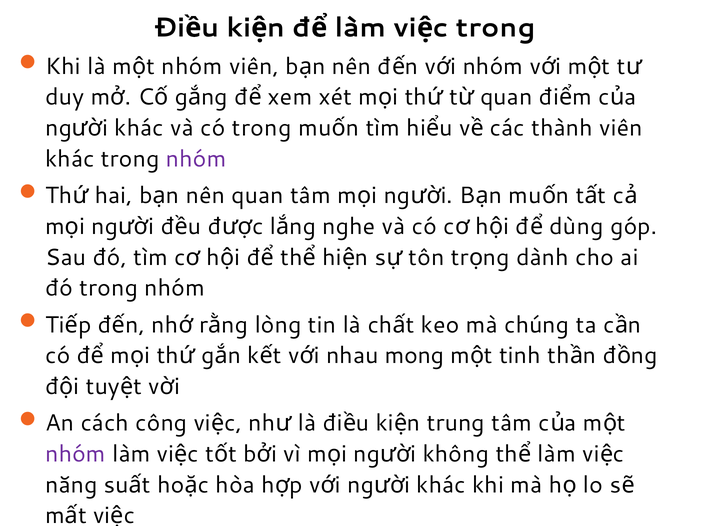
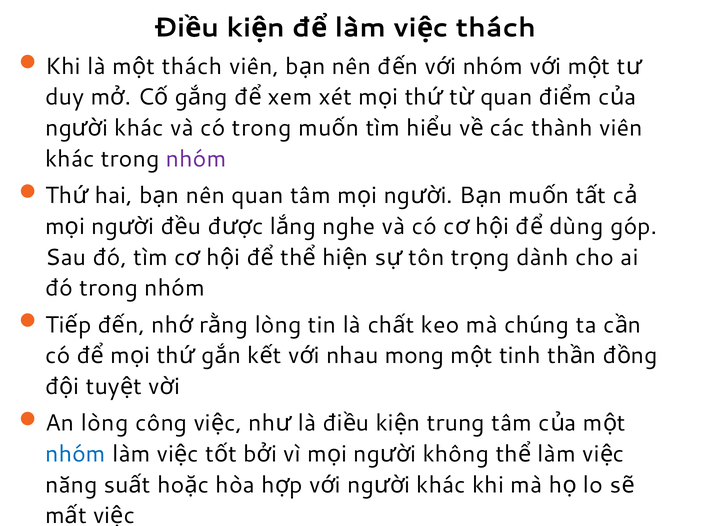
trong: trong -> thách (496, 28)
nhóm: nhóm -> thách (192, 66)
An cách: cách -> lòng (105, 423)
nhóm colour: purple -> blue (75, 454)
